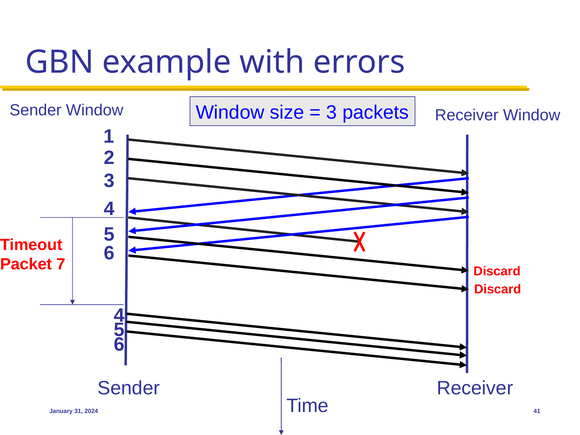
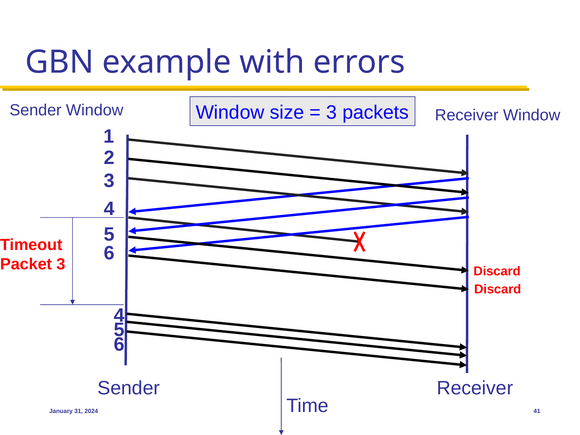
Packet 7: 7 -> 3 (61, 264)
